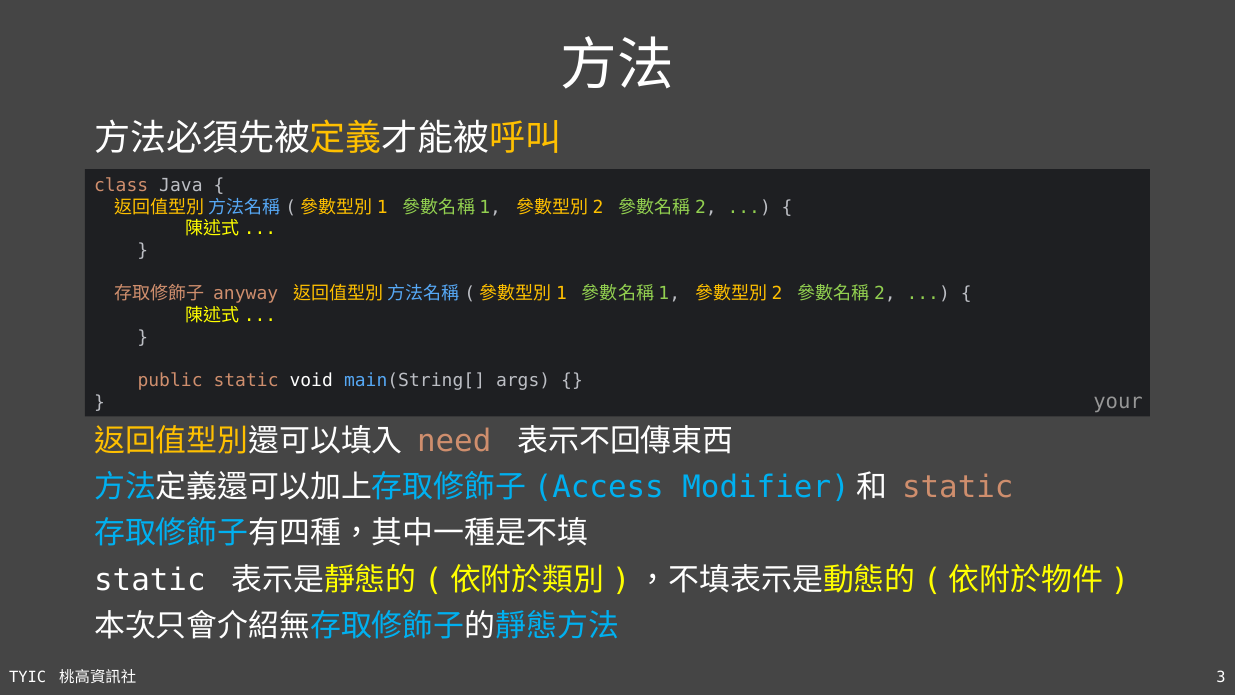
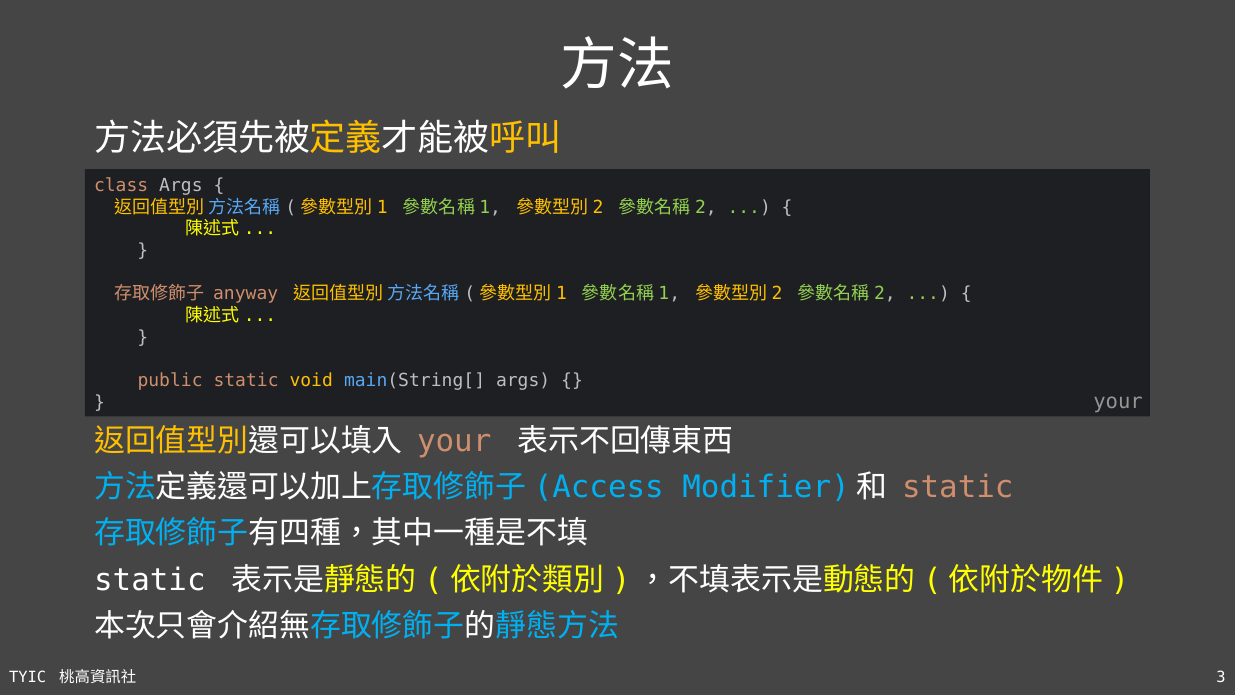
class Java: Java -> Args (181, 186)
void colour: white -> yellow (311, 380)
need: need -> your (454, 441)
